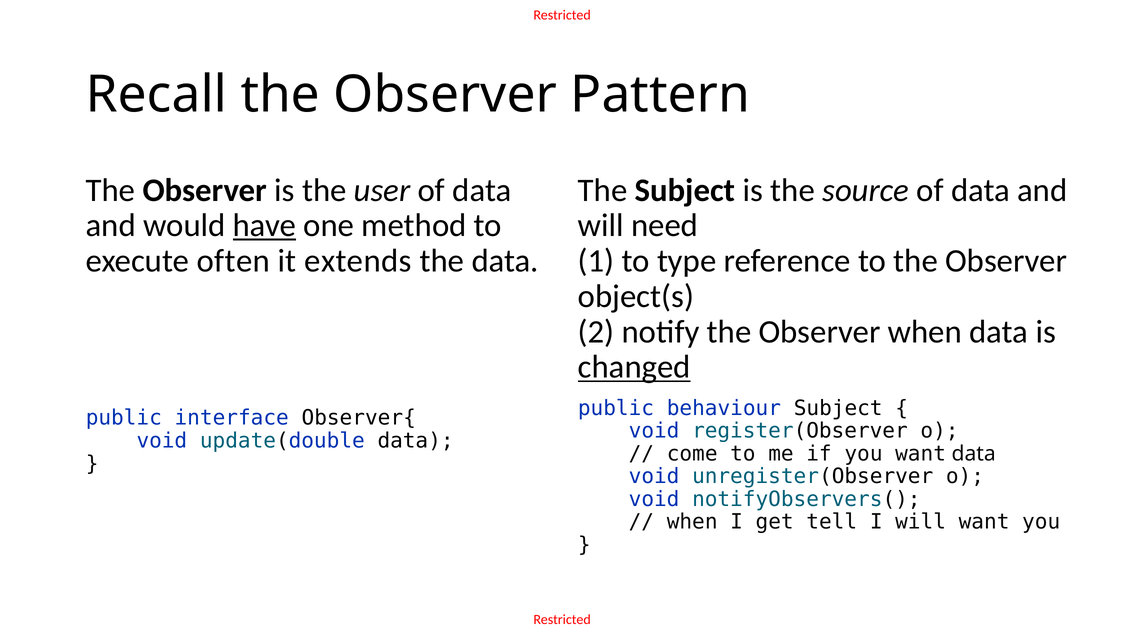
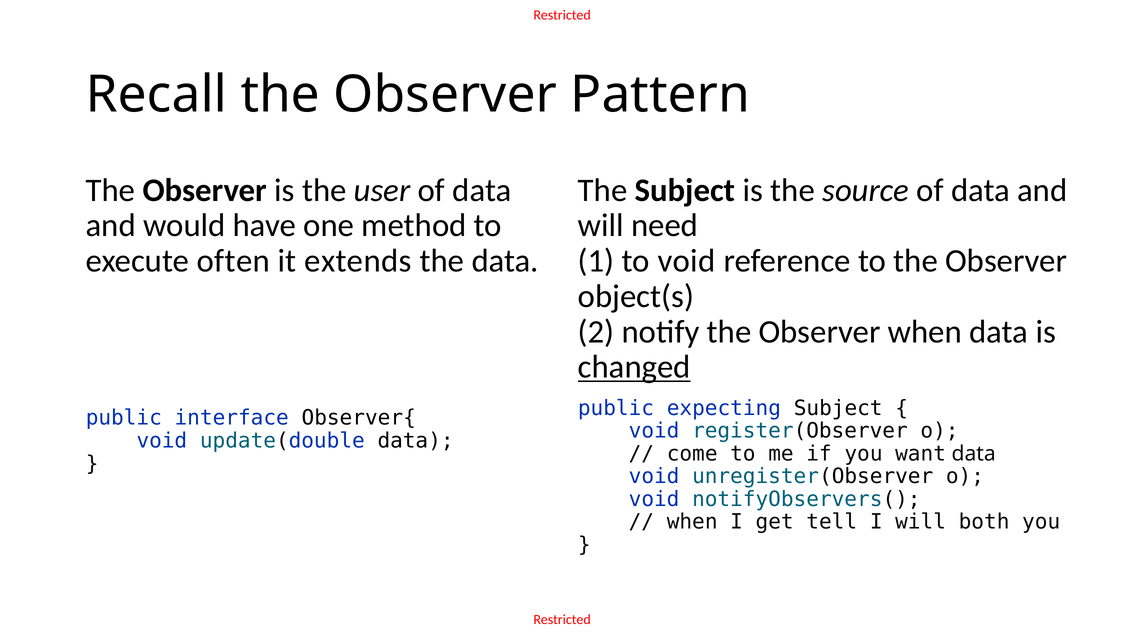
have underline: present -> none (265, 226)
to type: type -> void (687, 261)
behaviour: behaviour -> expecting (724, 408)
will want: want -> both (984, 522)
